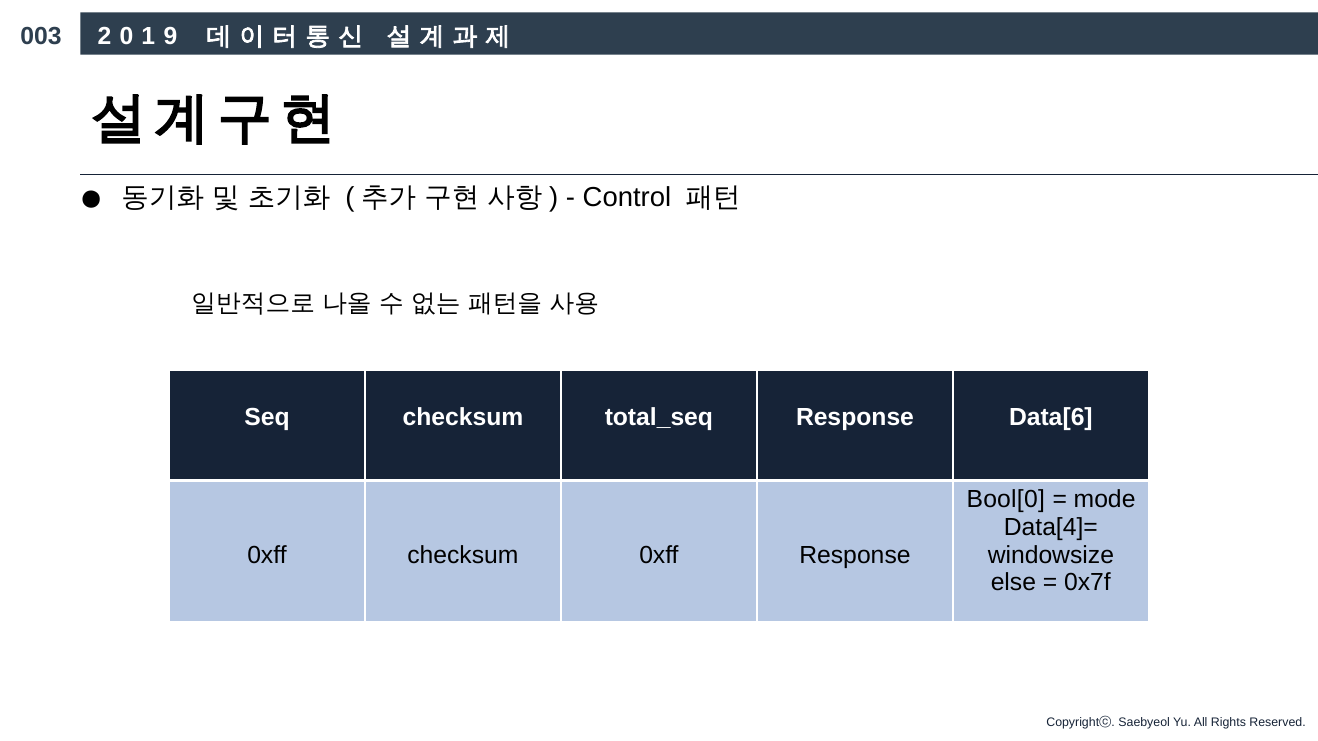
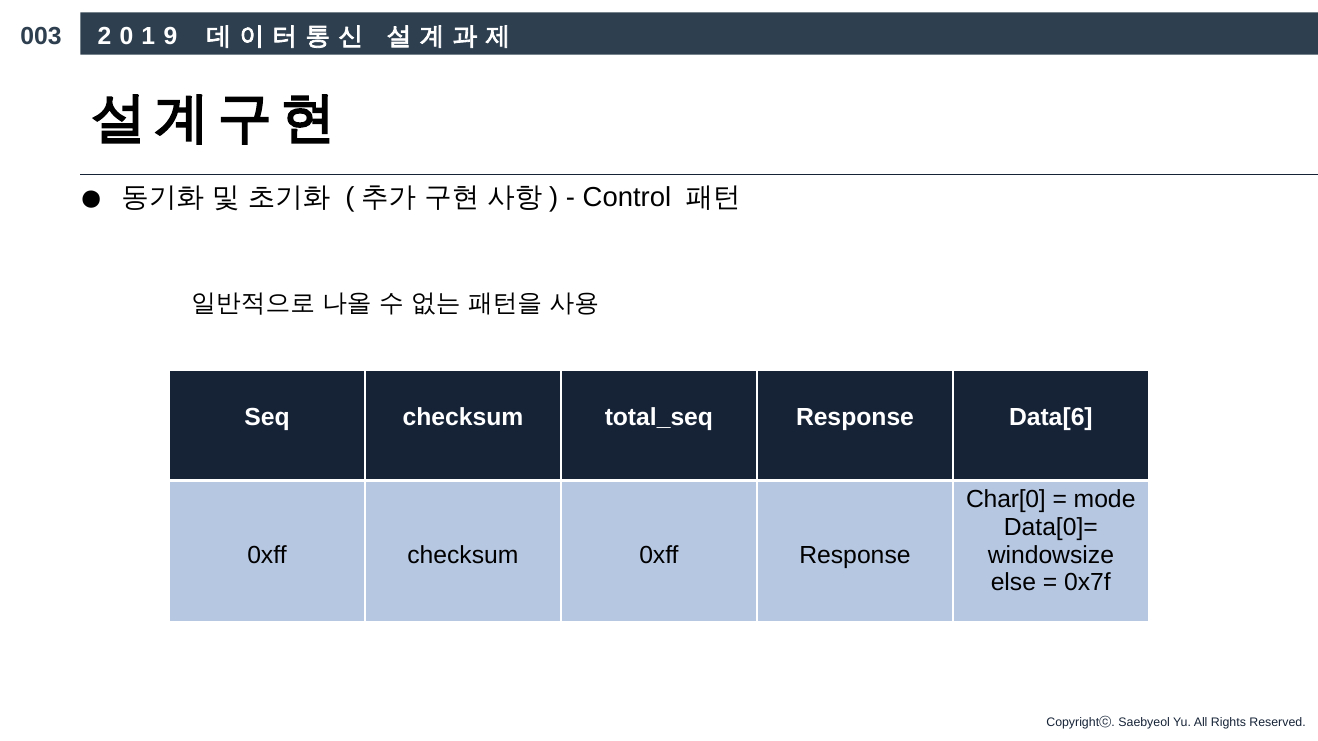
Bool[0: Bool[0 -> Char[0 (1006, 500)
Data[4]=: Data[4]= -> Data[0]= (1051, 527)
